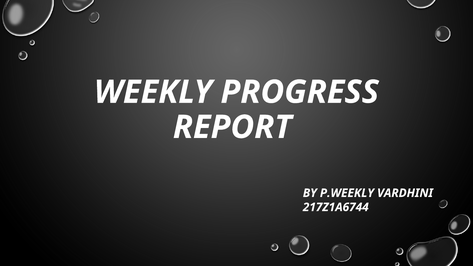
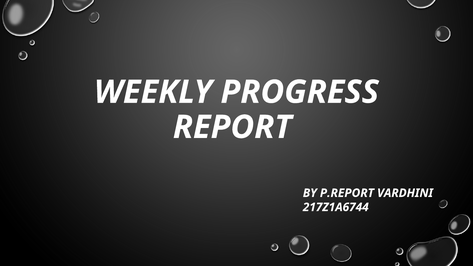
P.WEEKLY: P.WEEKLY -> P.REPORT (347, 193)
